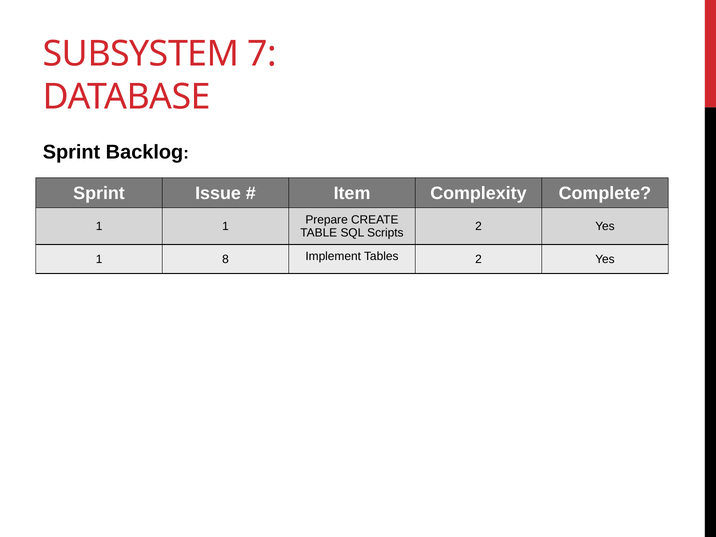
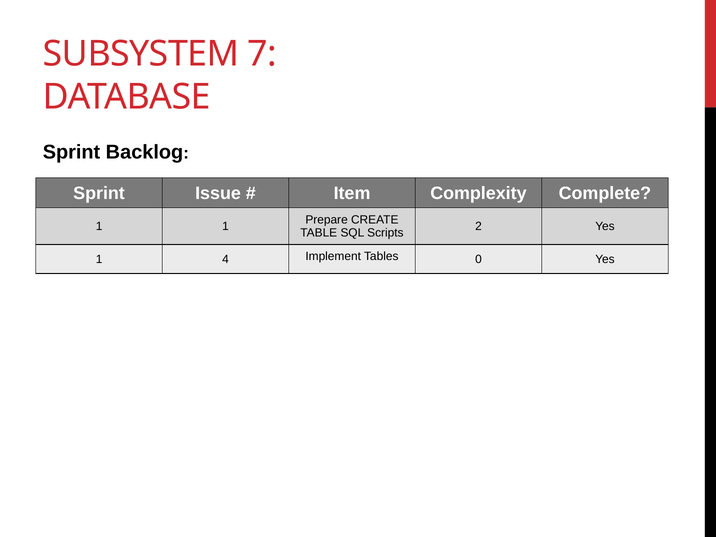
8: 8 -> 4 (226, 259)
Tables 2: 2 -> 0 (479, 259)
